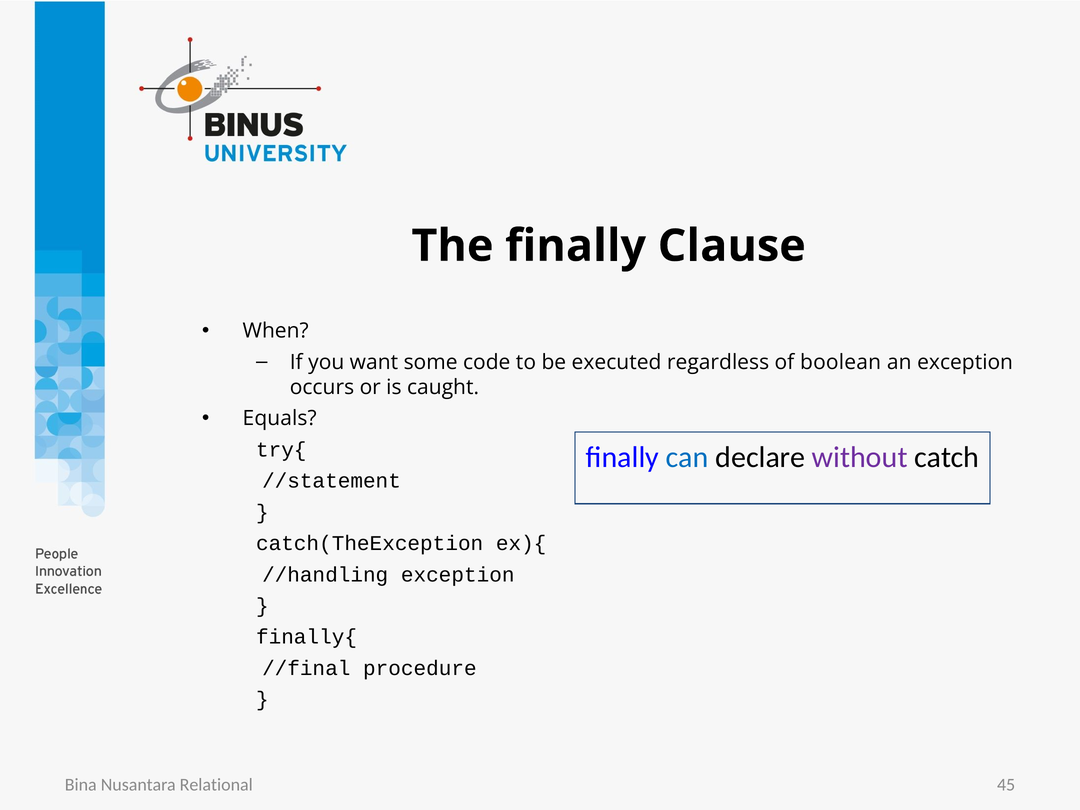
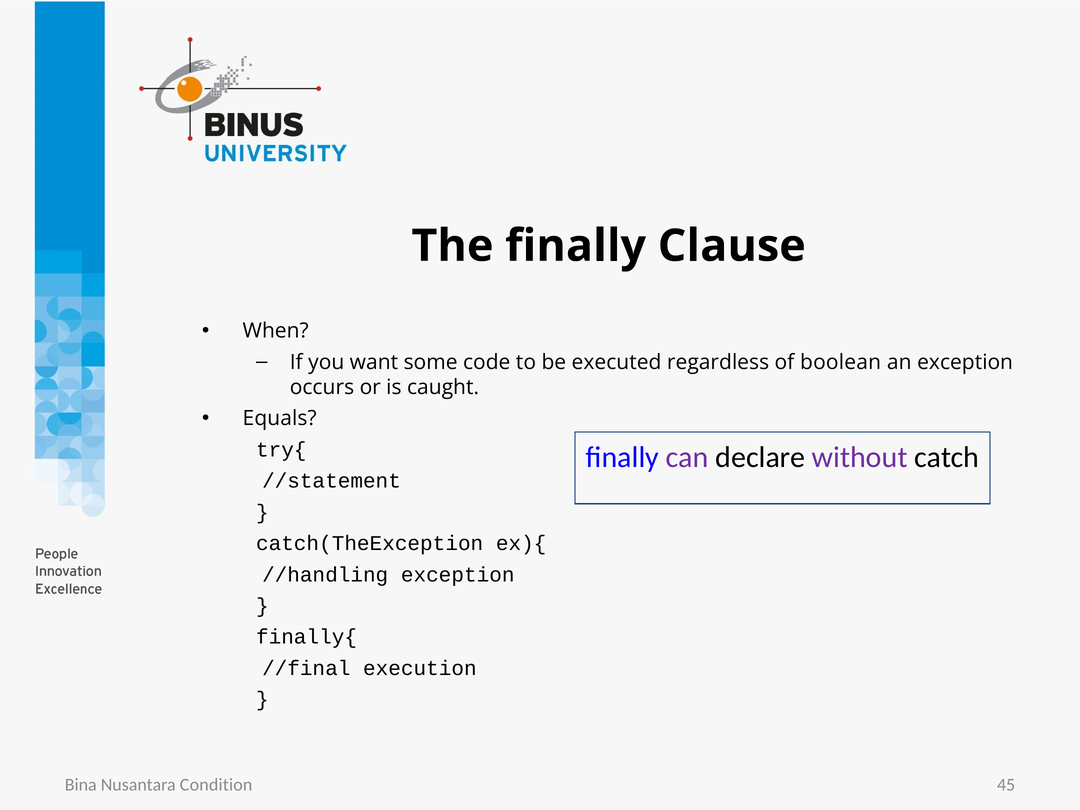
can colour: blue -> purple (687, 457)
procedure: procedure -> execution (420, 668)
Relational: Relational -> Condition (216, 785)
